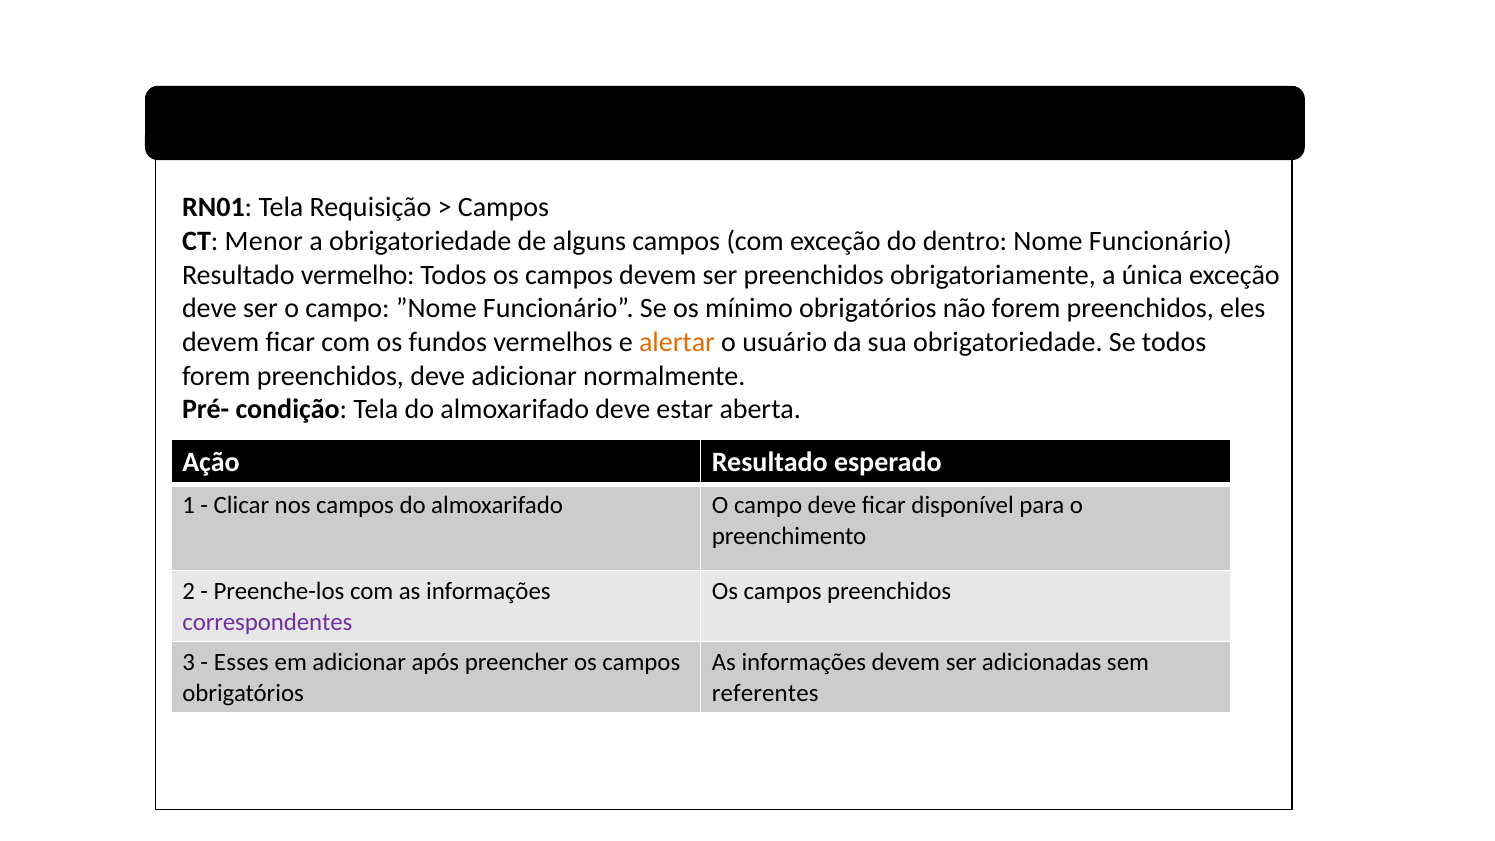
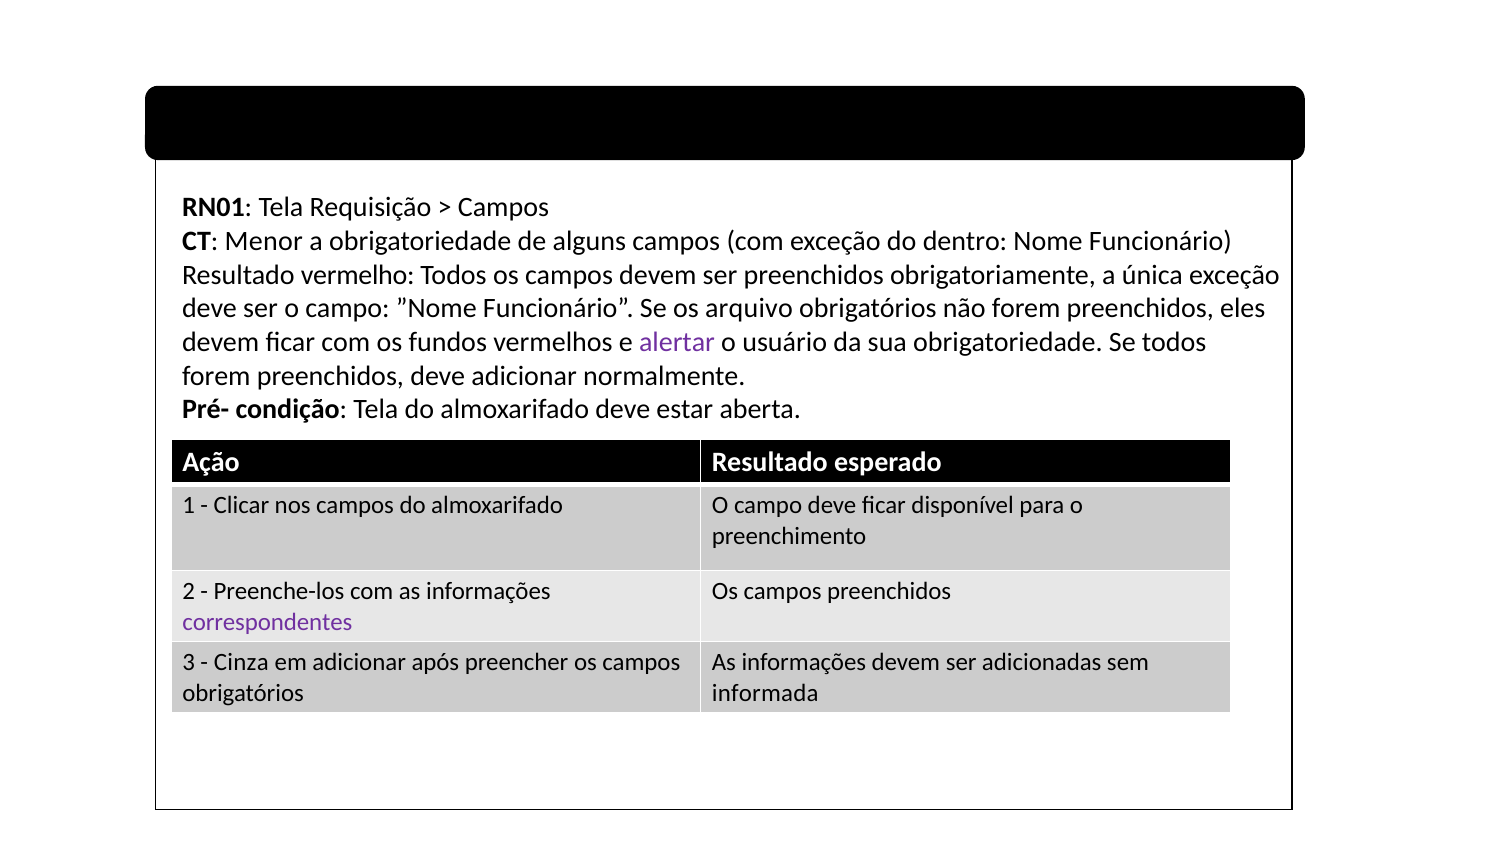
mínimo: mínimo -> arquivo (749, 309)
alertar colour: orange -> purple (677, 342)
Esses: Esses -> Cinza (241, 662)
referentes: referentes -> informada (765, 693)
